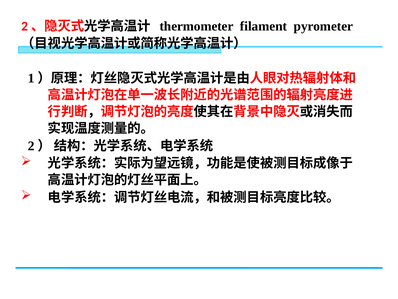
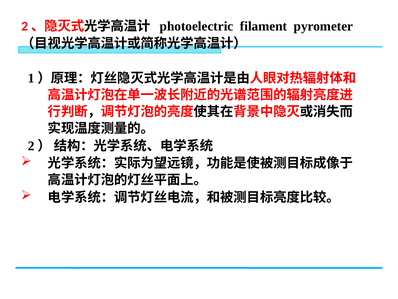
thermometer: thermometer -> photoelectric (196, 26)
